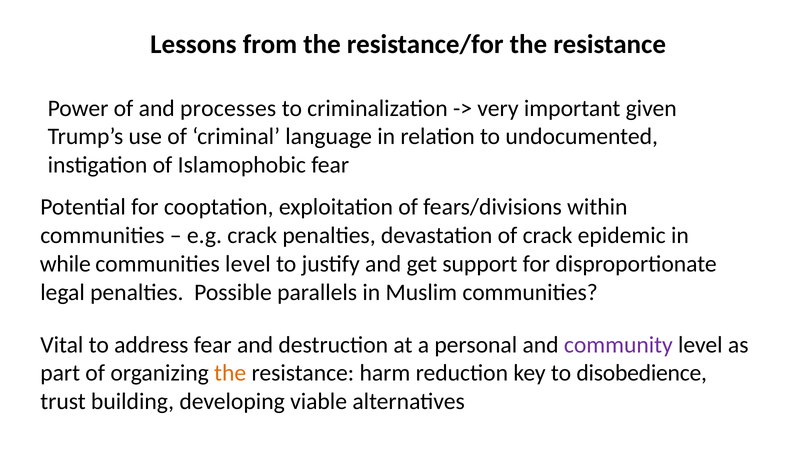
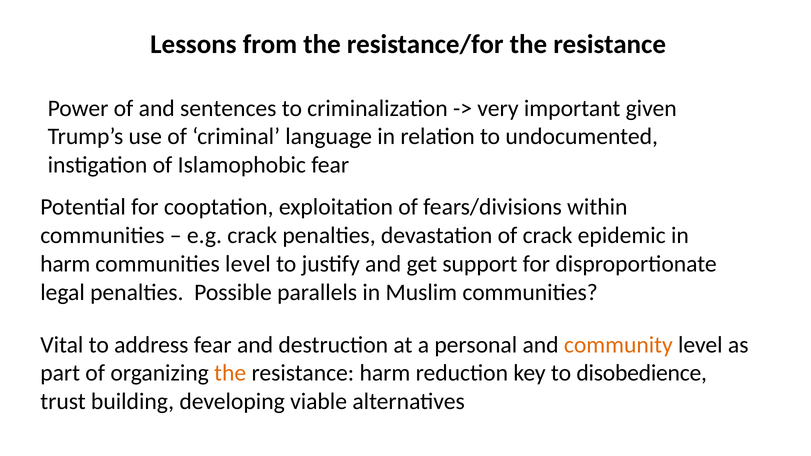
processes: processes -> sentences (228, 108)
while: while -> harm (65, 264)
community colour: purple -> orange (618, 345)
